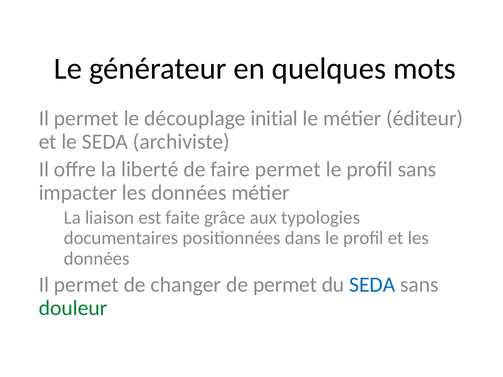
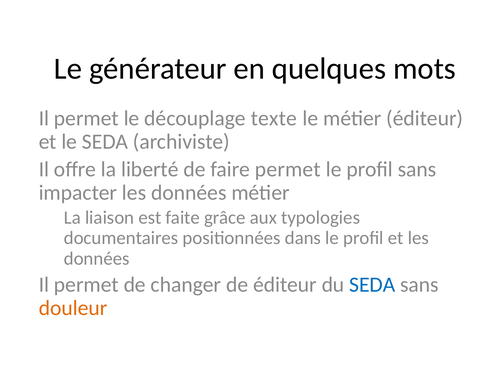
initial: initial -> texte (274, 119)
de permet: permet -> éditeur (285, 285)
douleur colour: green -> orange (73, 308)
